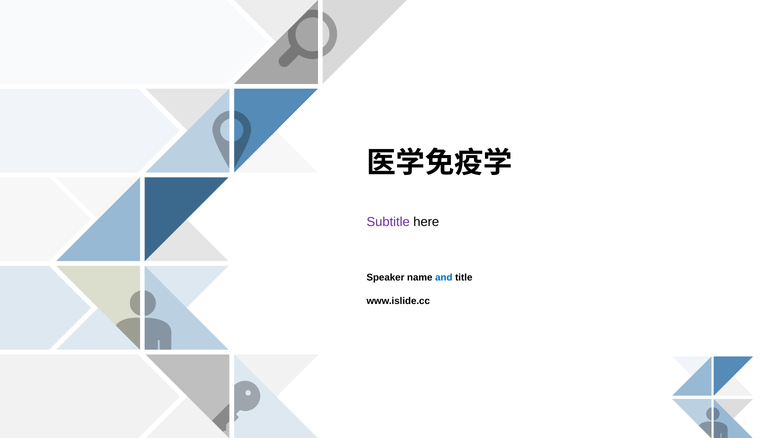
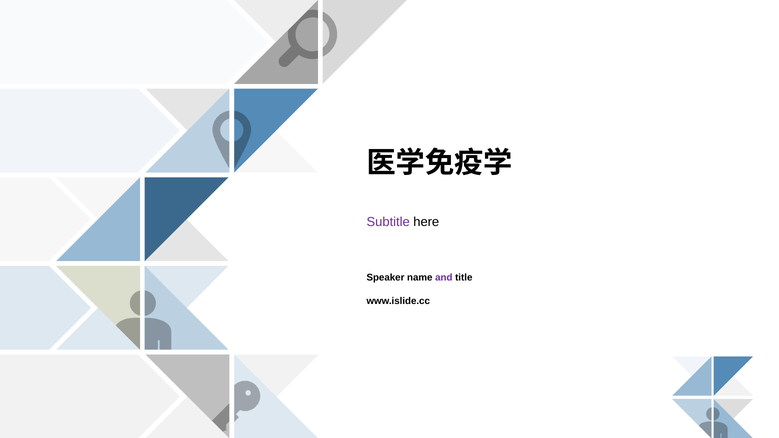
and colour: blue -> purple (444, 278)
